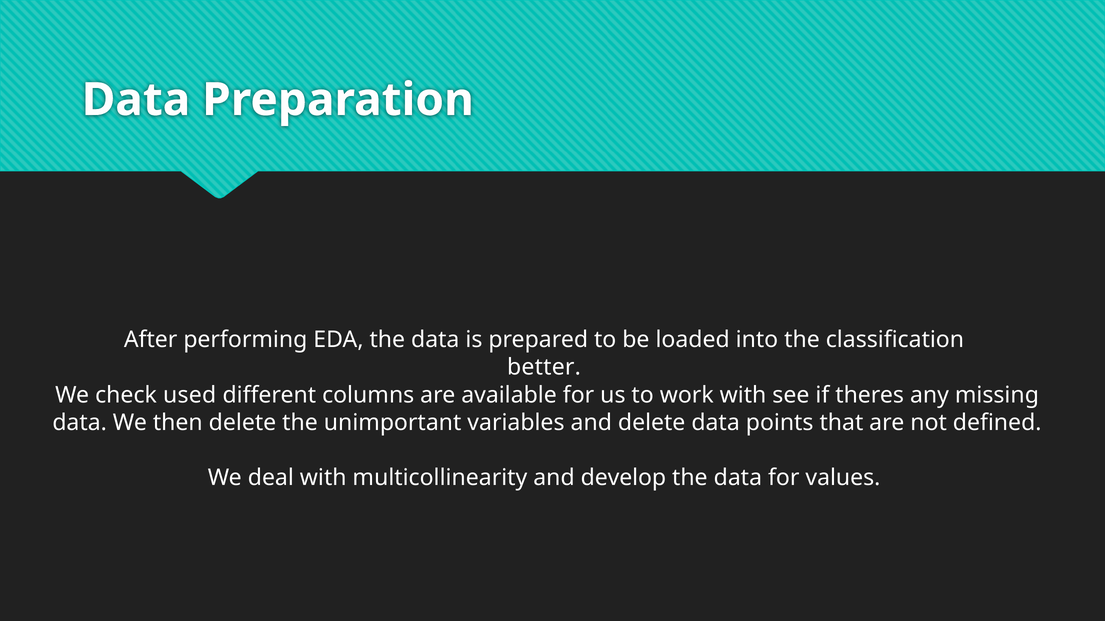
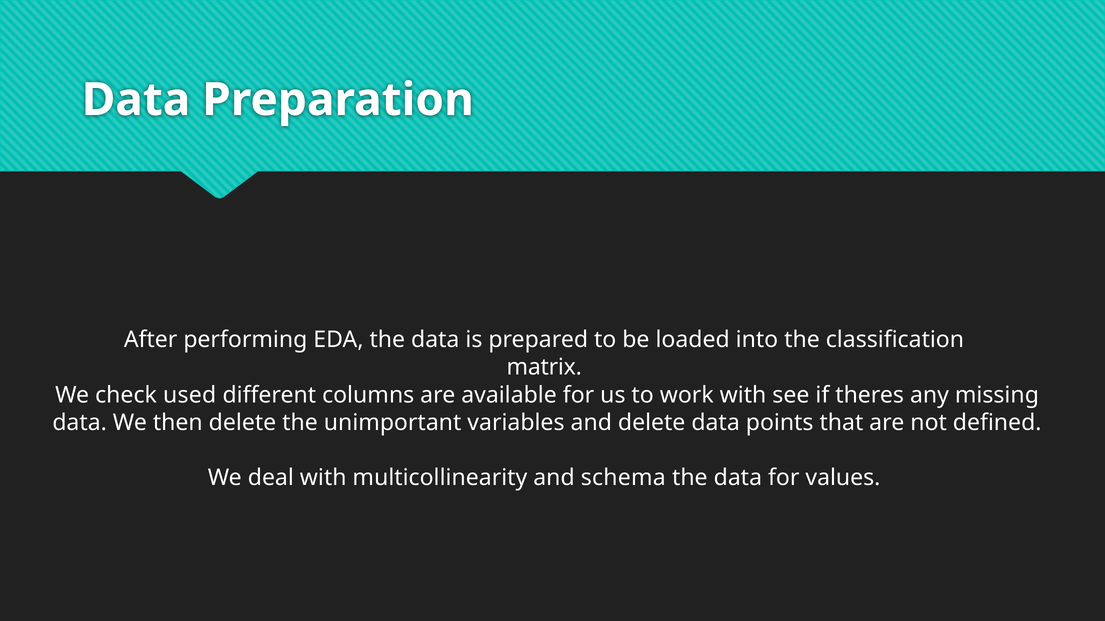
better: better -> matrix (544, 368)
develop: develop -> schema (623, 478)
